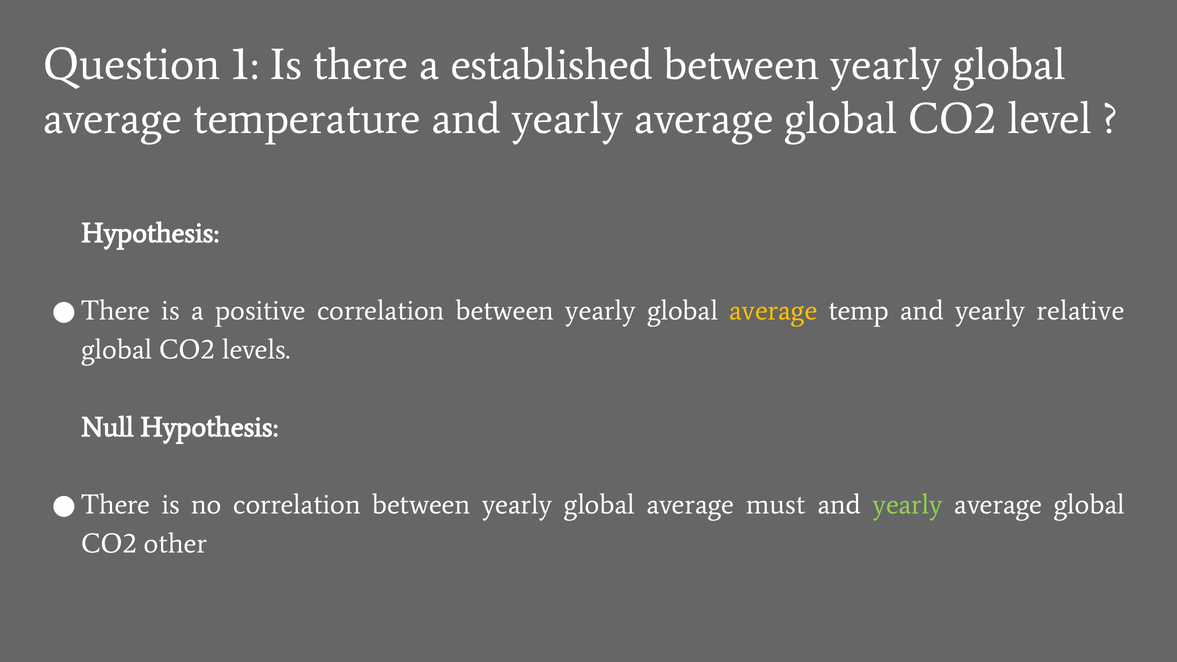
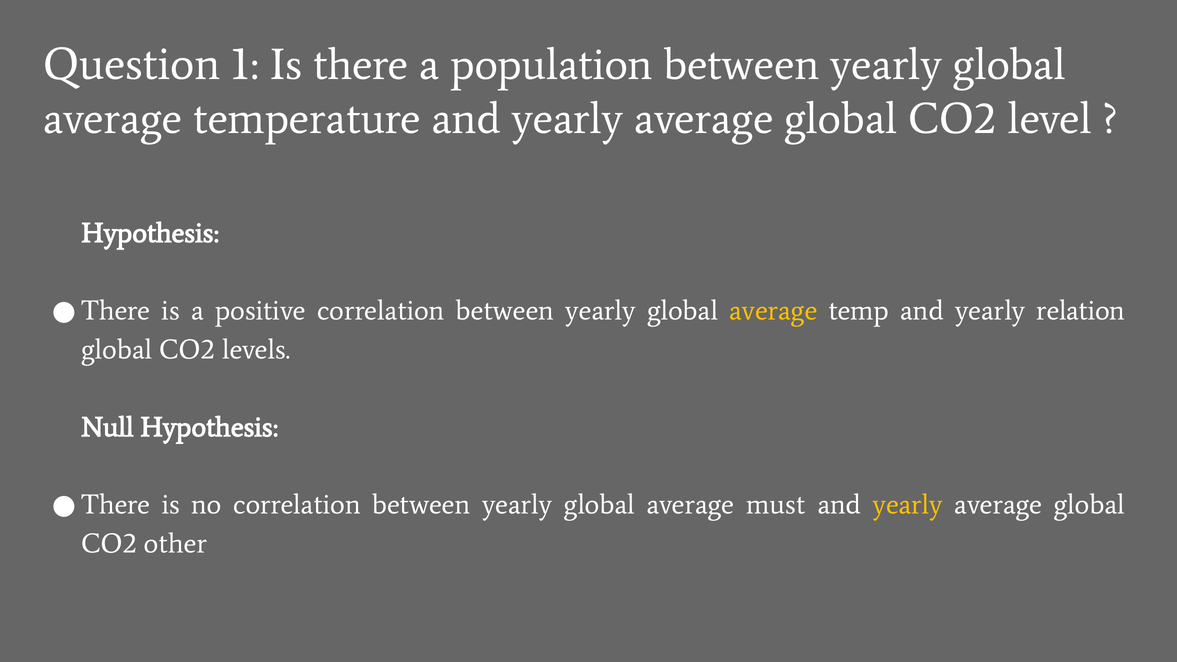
established: established -> population (552, 65)
relative: relative -> relation (1081, 311)
yearly colour: light green -> yellow (908, 505)
